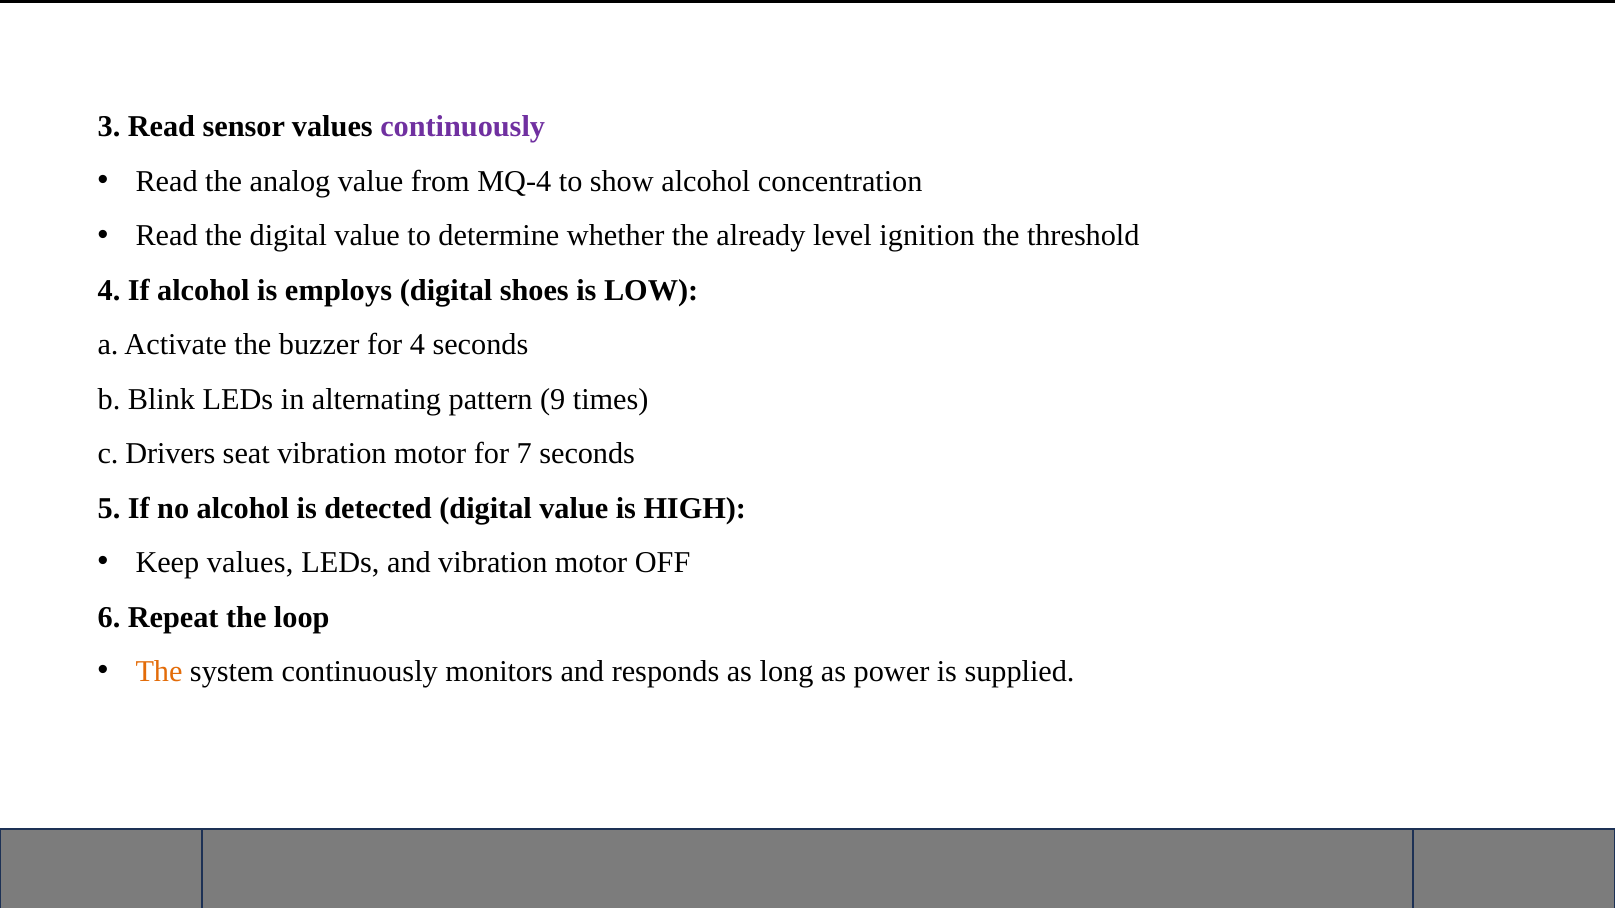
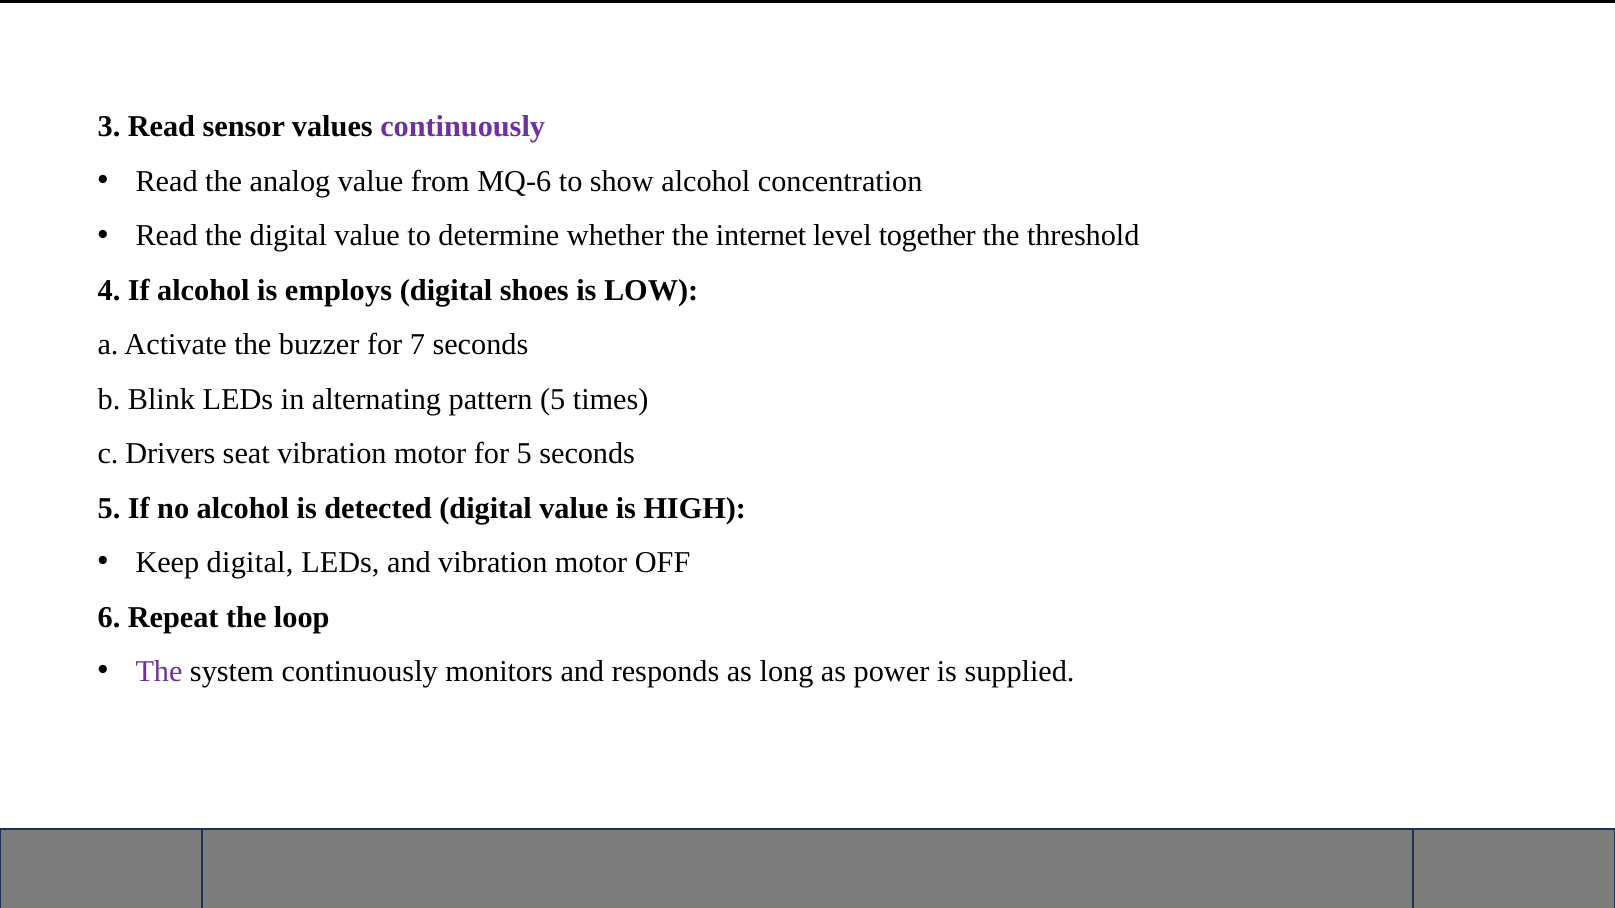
MQ-4: MQ-4 -> MQ-6 (514, 181)
already: already -> internet (761, 236)
ignition: ignition -> together (927, 236)
for 4: 4 -> 7 (417, 345)
pattern 9: 9 -> 5 (553, 399)
for 7: 7 -> 5 (524, 454)
Keep values: values -> digital (250, 563)
The colour: orange -> purple (159, 672)
